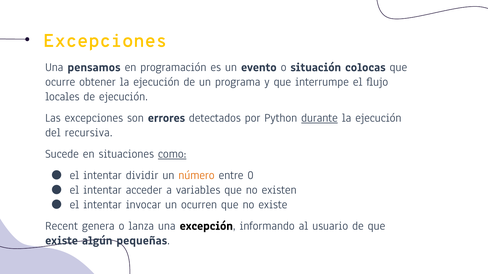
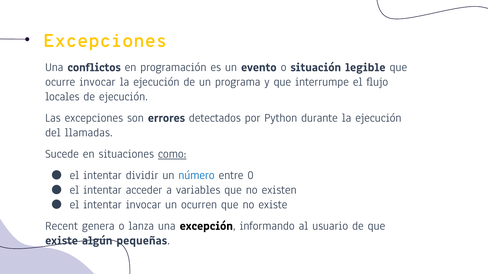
pensamos: pensamos -> conflictos (94, 67)
colocas: colocas -> legible (365, 67)
ocurre obtener: obtener -> invocar (97, 82)
durante underline: present -> none (319, 118)
recursiva: recursiva -> llamadas (89, 133)
número colour: orange -> blue (197, 176)
